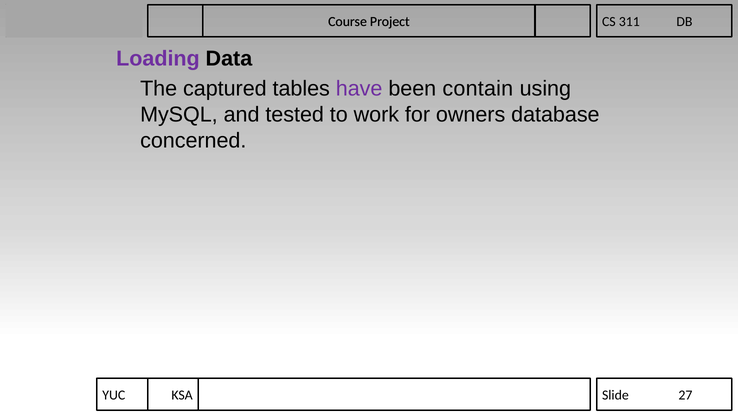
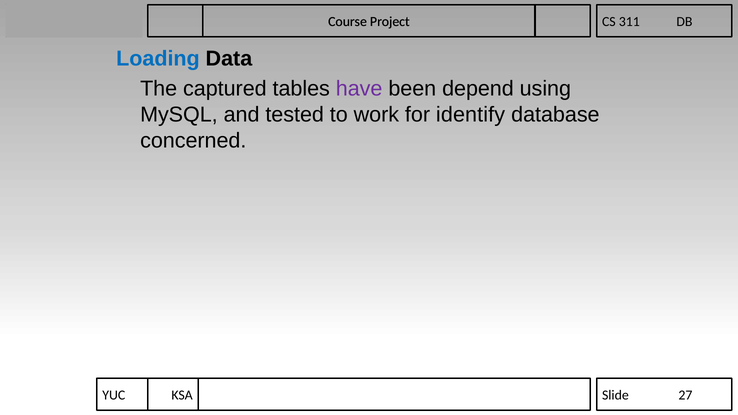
Loading colour: purple -> blue (158, 59)
contain: contain -> depend (478, 89)
owners: owners -> identify (471, 115)
